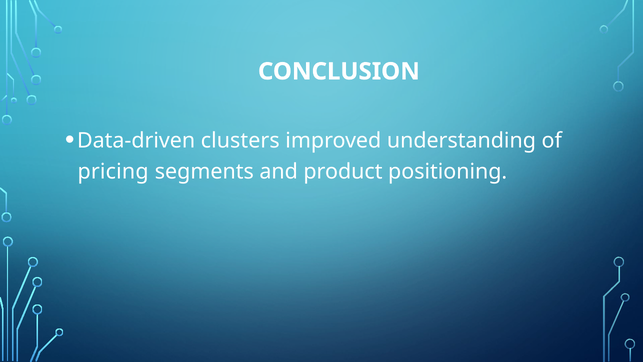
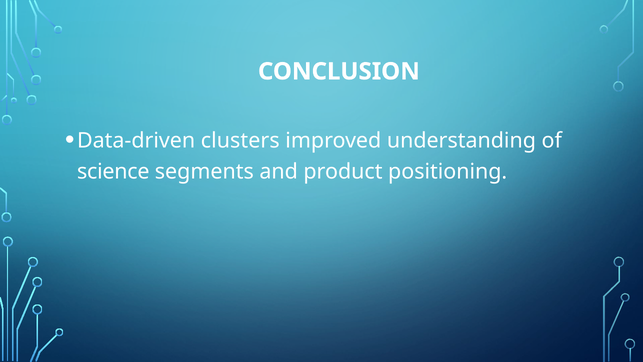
pricing: pricing -> science (113, 171)
